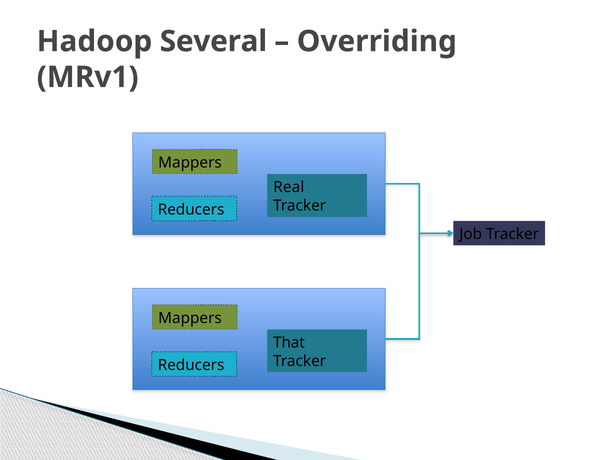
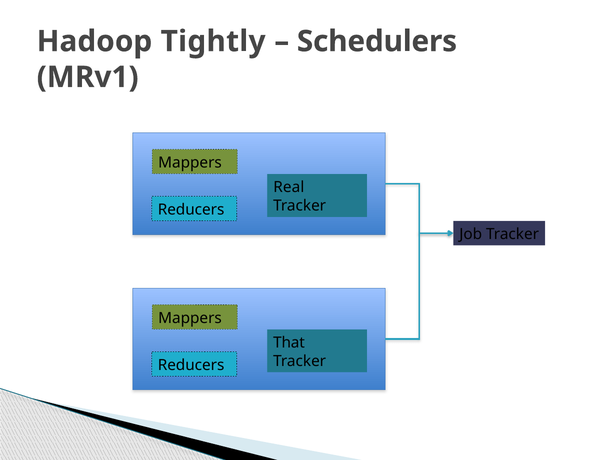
Several: Several -> Tightly (213, 41)
Overriding: Overriding -> Schedulers (377, 41)
